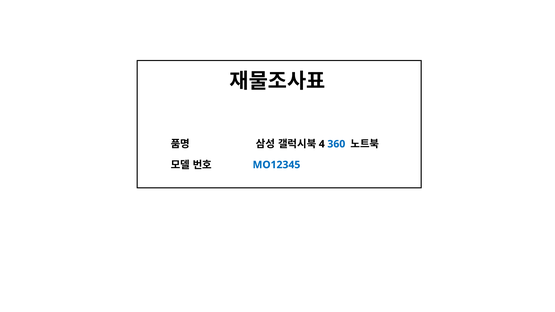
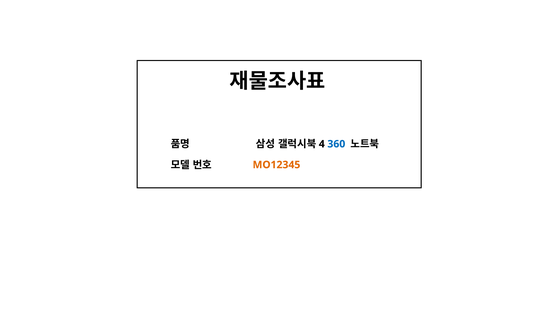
MO12345 colour: blue -> orange (276, 165)
